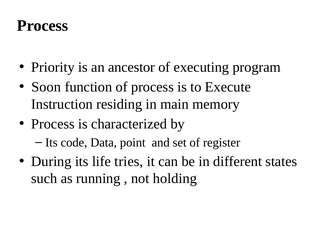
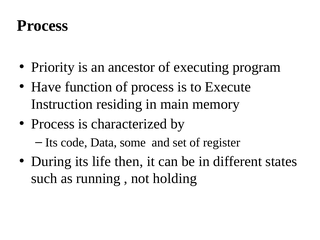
Soon: Soon -> Have (46, 87)
point: point -> some (133, 142)
tries: tries -> then (129, 161)
